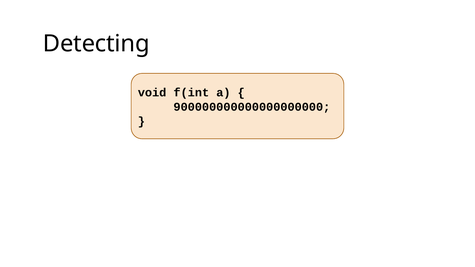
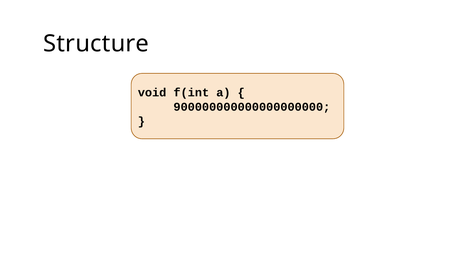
Detecting: Detecting -> Structure (96, 44)
